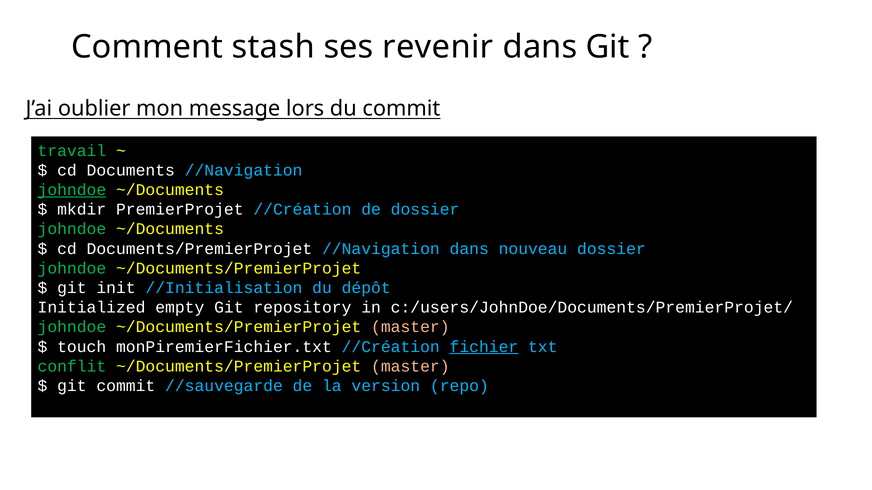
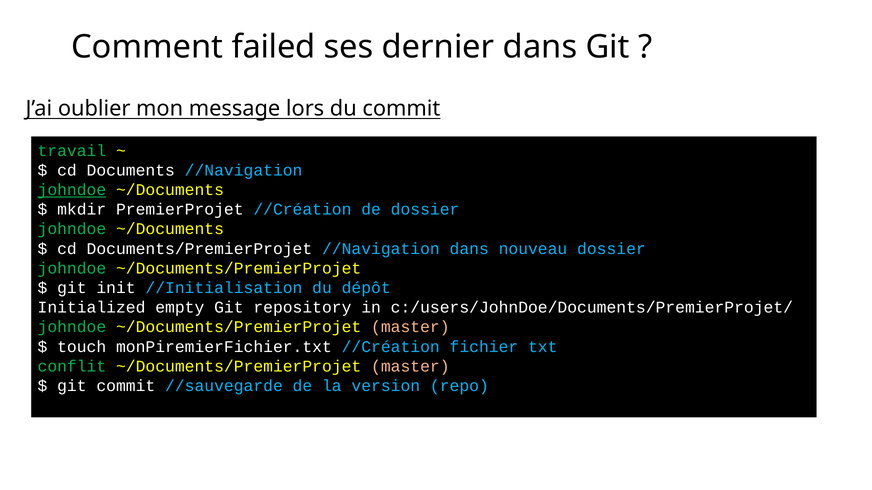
stash: stash -> failed (274, 47)
revenir: revenir -> dernier (438, 47)
fichier underline: present -> none (484, 347)
